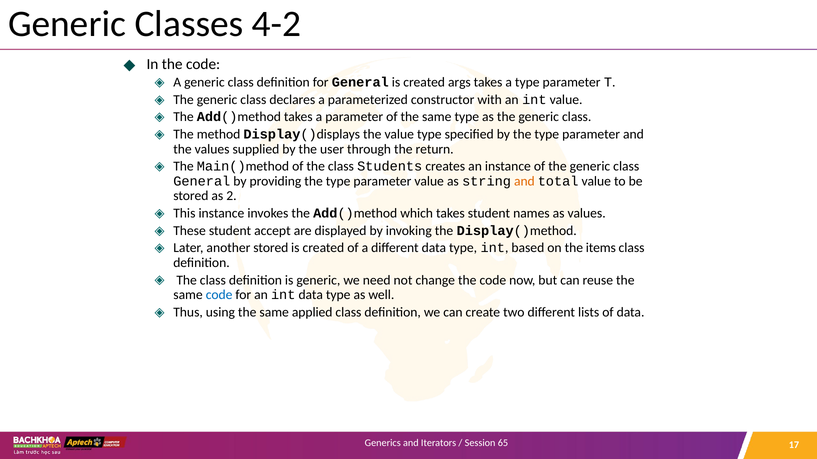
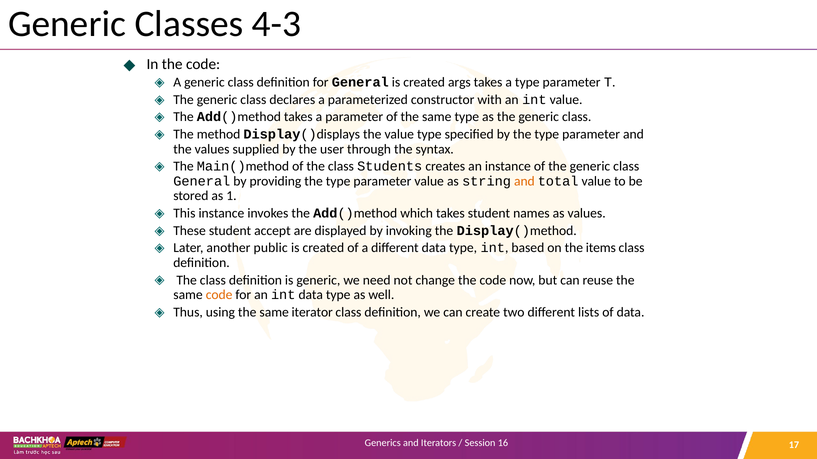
4-2: 4-2 -> 4-3 (277, 24)
return: return -> syntax (435, 149)
2: 2 -> 1 (231, 196)
another stored: stored -> public (271, 248)
code colour: blue -> orange (219, 295)
applied: applied -> iterator (312, 312)
65: 65 -> 16 (503, 443)
